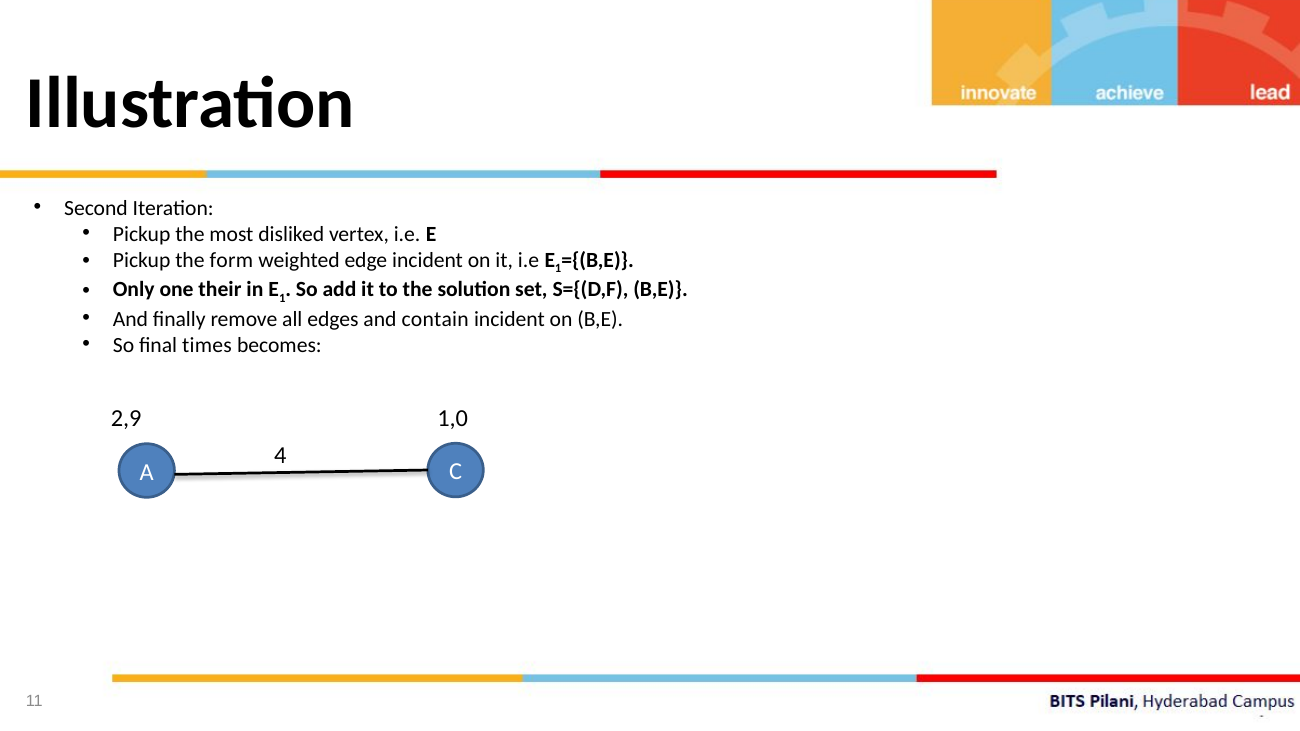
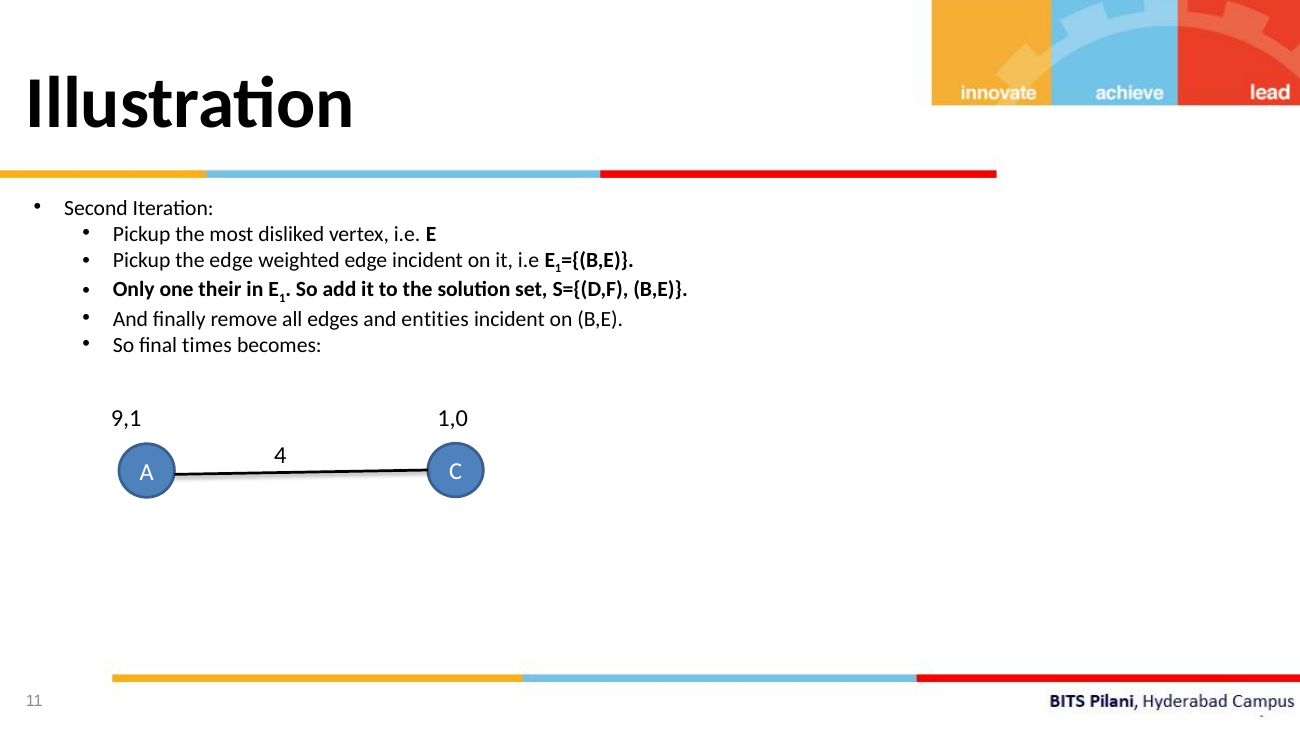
the form: form -> edge (231, 260)
contain: contain -> entities (435, 319)
2,9: 2,9 -> 9,1 (126, 419)
